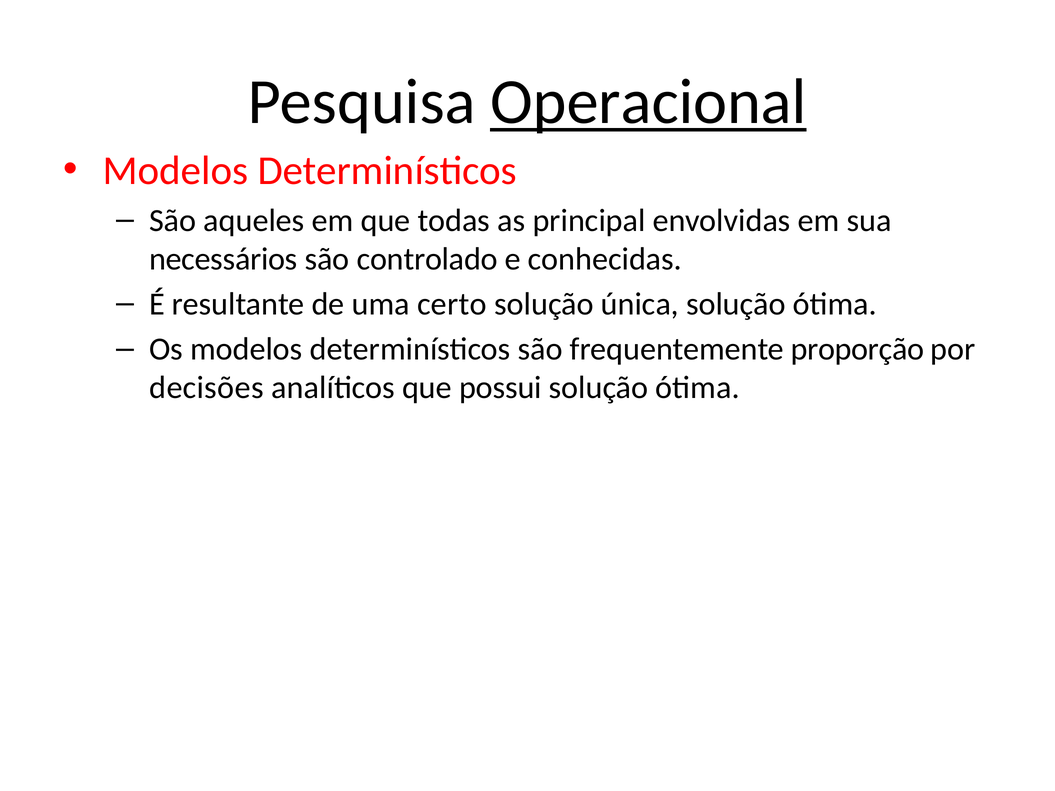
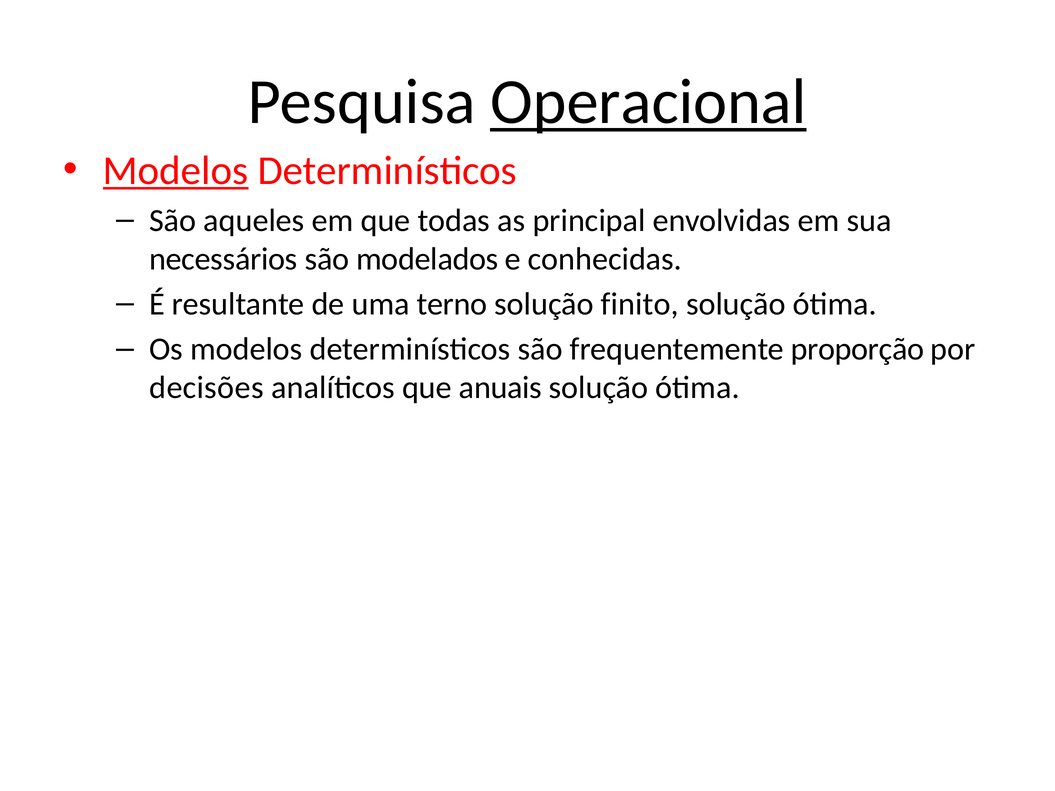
Modelos underline: none -> present (176, 171)
controlado: controlado -> modelados (427, 259)
certo: certo -> terno (452, 304)
única: única -> finito (640, 304)
possui: possui -> anuais (500, 388)
